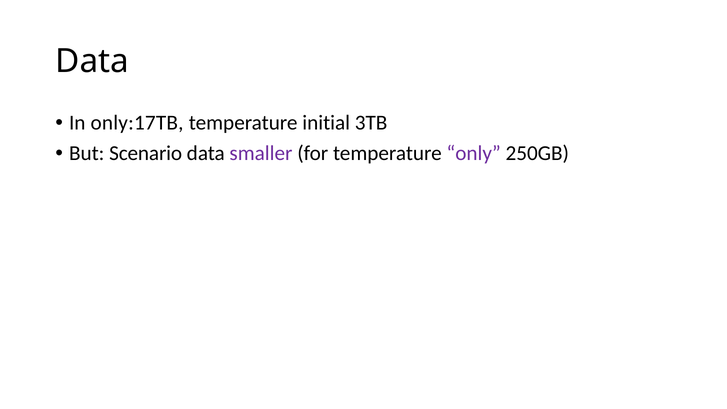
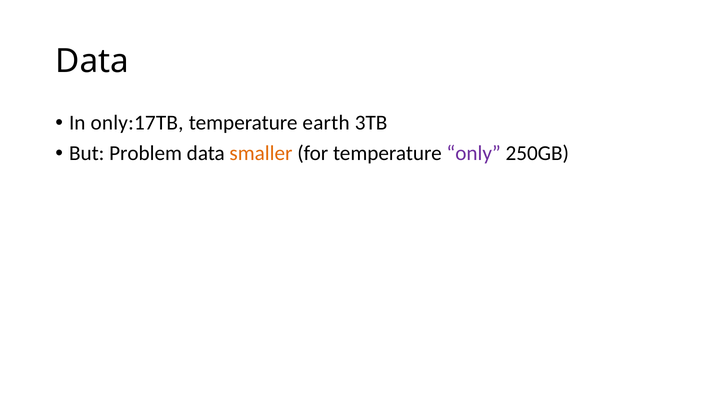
initial: initial -> earth (326, 123)
Scenario: Scenario -> Problem (146, 153)
smaller colour: purple -> orange (261, 153)
